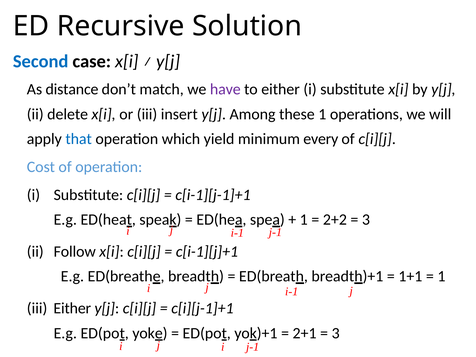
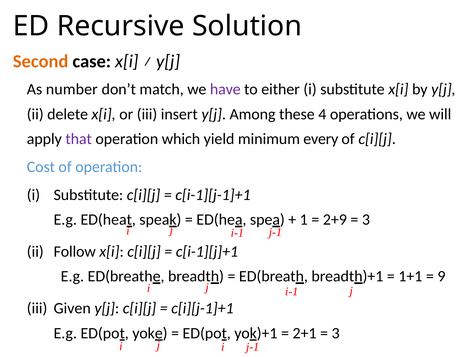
Second colour: blue -> orange (41, 61)
distance: distance -> number (72, 89)
these 1: 1 -> 4 (322, 114)
that colour: blue -> purple (79, 139)
2+2: 2+2 -> 2+9 (335, 220)
1: 1 -> 9 (441, 276)
iii Either: Either -> Given (72, 308)
